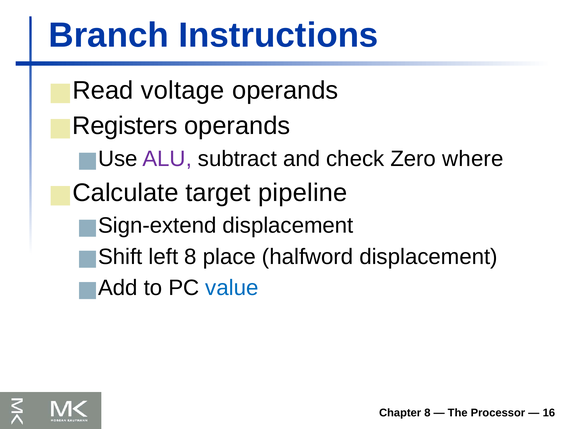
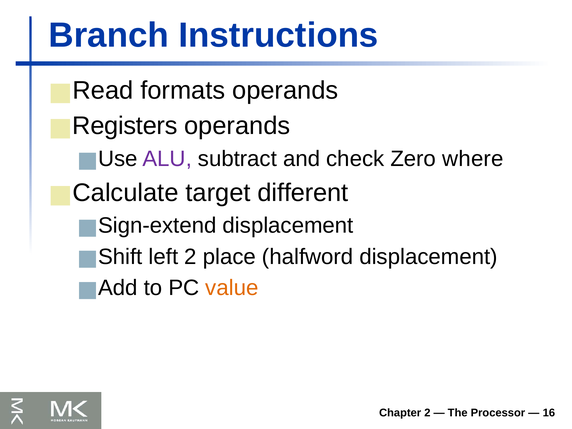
voltage: voltage -> formats (183, 90)
pipeline: pipeline -> different (303, 193)
left 8: 8 -> 2 (190, 257)
value colour: blue -> orange (232, 288)
Chapter 8: 8 -> 2 (427, 413)
